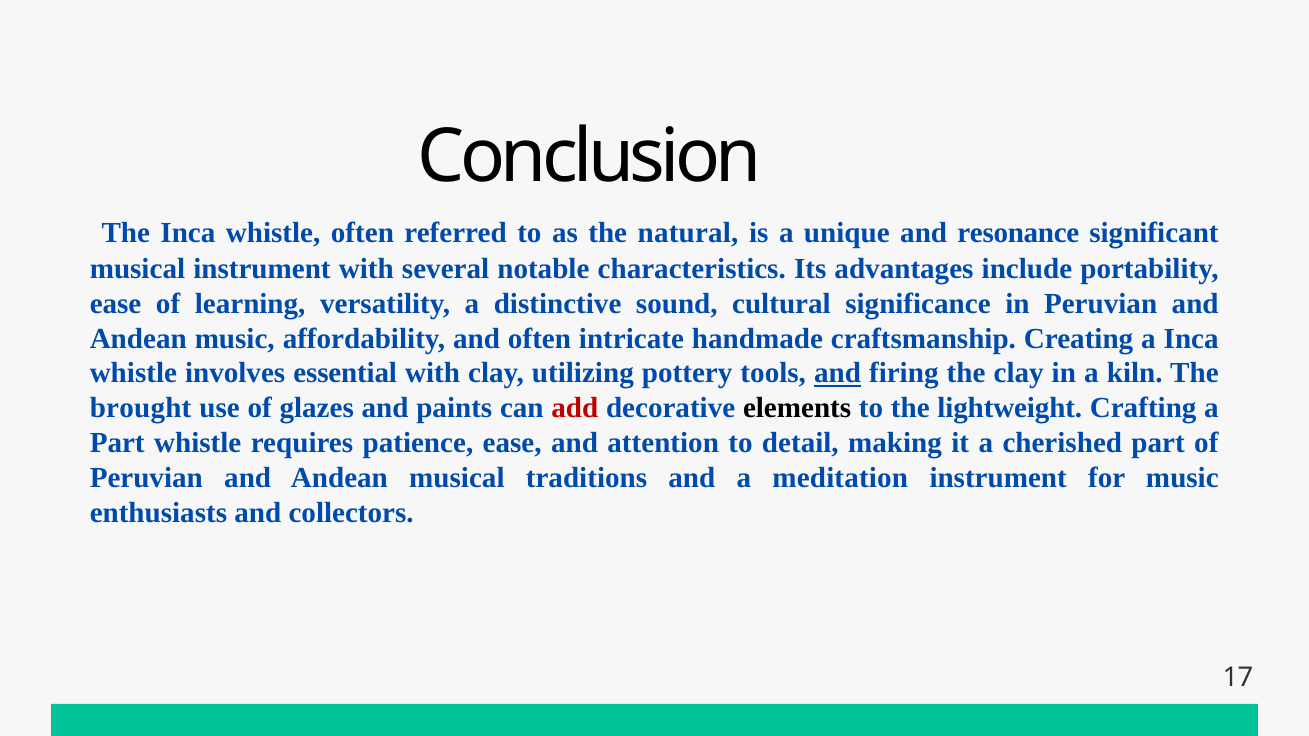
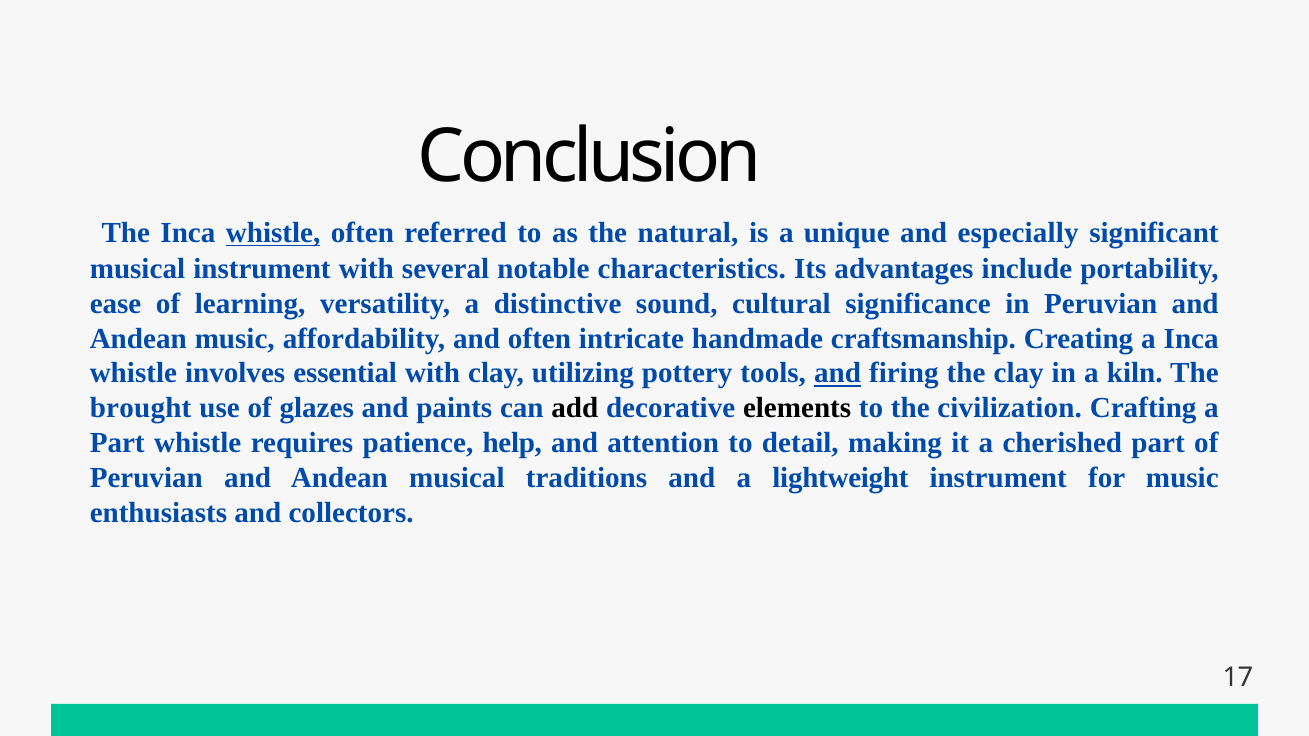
whistle underline: none -> present (273, 233)
resonance: resonance -> especially (1018, 233)
add colour: red -> black (575, 408)
lightweight: lightweight -> civilization (1010, 408)
patience ease: ease -> help (512, 443)
meditation: meditation -> lightweight (840, 478)
